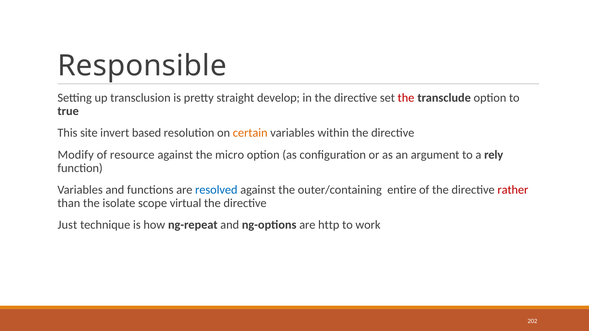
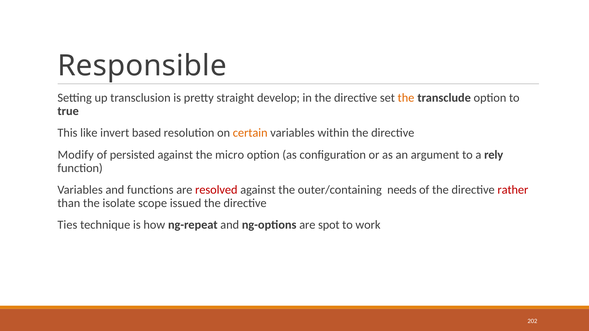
the colour: red -> orange (406, 98)
site: site -> like (89, 133)
resource: resource -> persisted (132, 155)
resolved colour: blue -> red (216, 190)
entire: entire -> needs (402, 190)
virtual: virtual -> issued (186, 203)
Just: Just -> Ties (67, 225)
http: http -> spot (329, 225)
